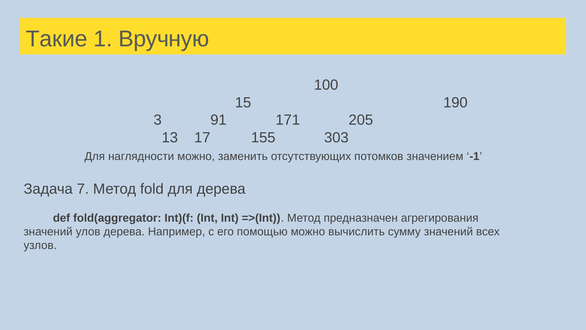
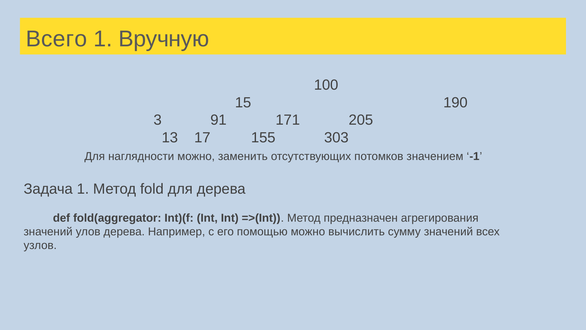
Такие: Такие -> Всего (56, 39)
Задача 7: 7 -> 1 (83, 189)
